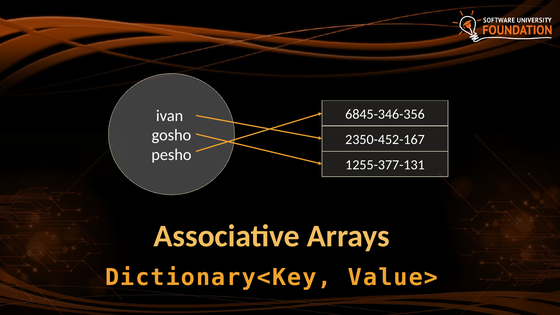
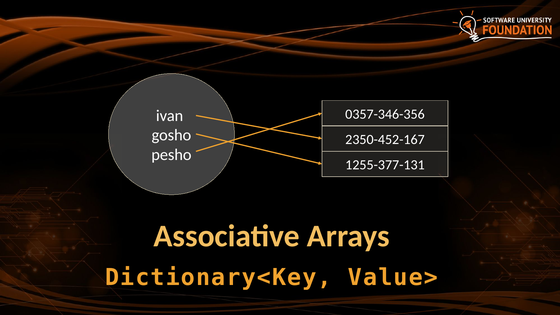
6845-346-356: 6845-346-356 -> 0357-346-356 (385, 114)
